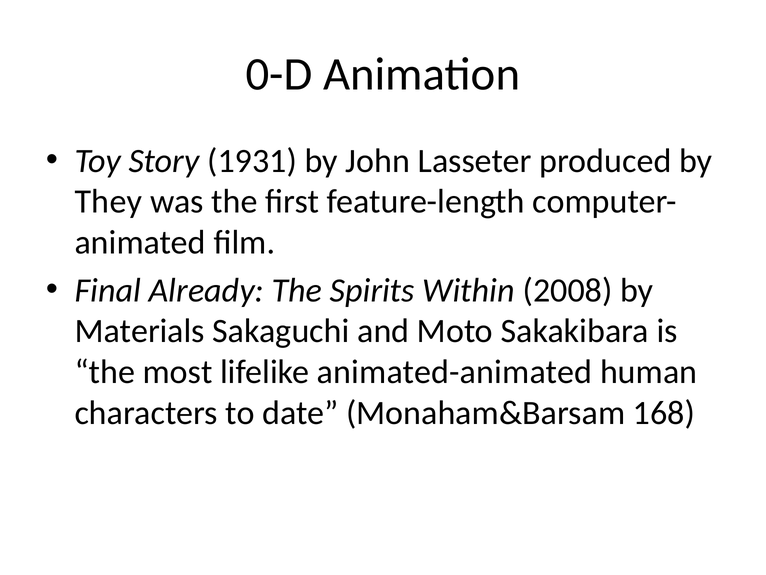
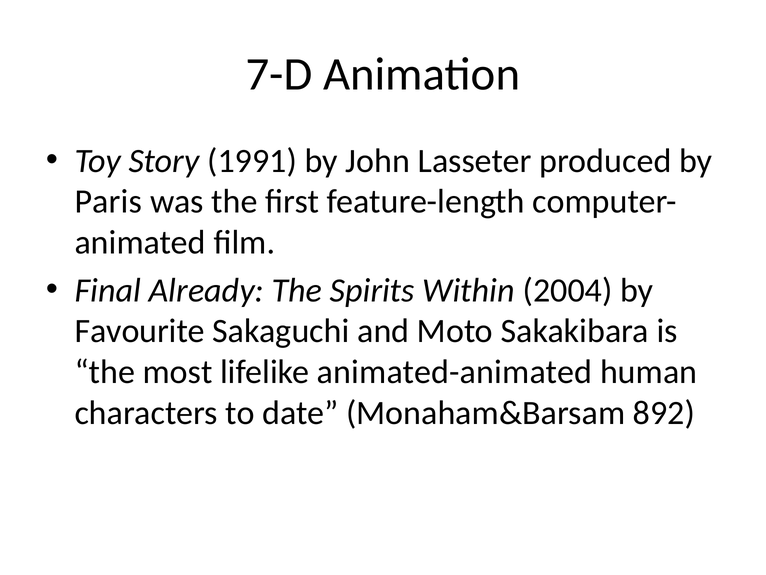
0-D: 0-D -> 7-D (279, 74)
1931: 1931 -> 1991 (252, 161)
They: They -> Paris (108, 202)
2008: 2008 -> 2004 (568, 290)
Materials: Materials -> Favourite (140, 331)
168: 168 -> 892 (664, 413)
